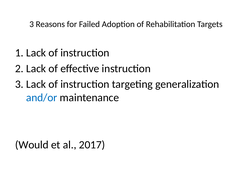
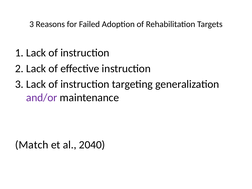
and/or colour: blue -> purple (42, 98)
Would: Would -> Match (32, 145)
2017: 2017 -> 2040 (92, 145)
